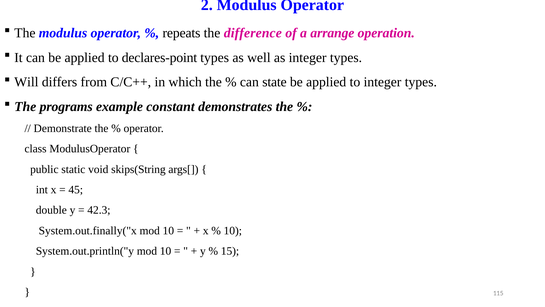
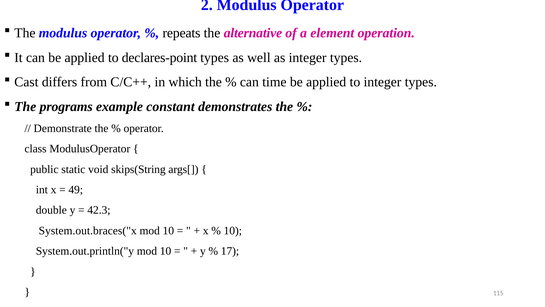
difference: difference -> alternative (253, 33)
arrange: arrange -> element (332, 33)
Will: Will -> Cast (26, 82)
state: state -> time (274, 82)
45: 45 -> 49 (76, 190)
System.out.finally("x: System.out.finally("x -> System.out.braces("x (88, 230)
15: 15 -> 17 (230, 251)
